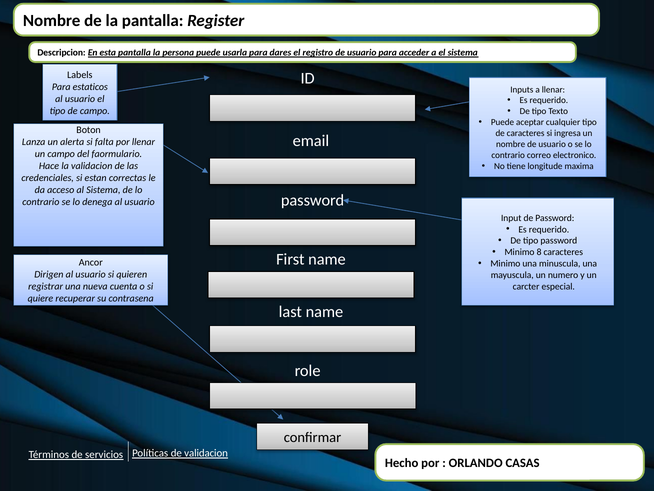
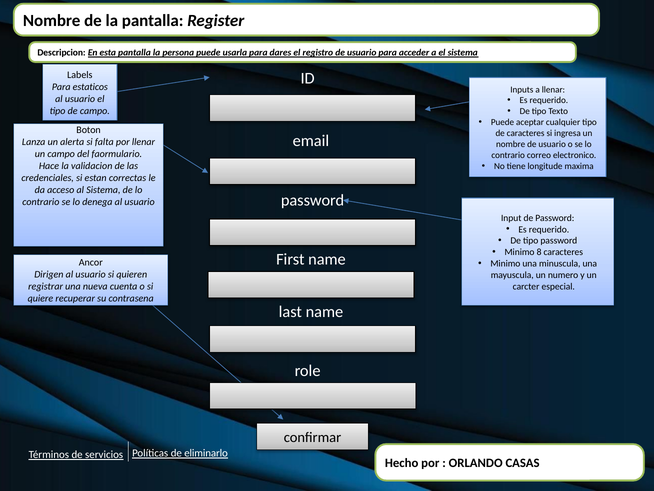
de validacion: validacion -> eliminarlo (206, 453)
